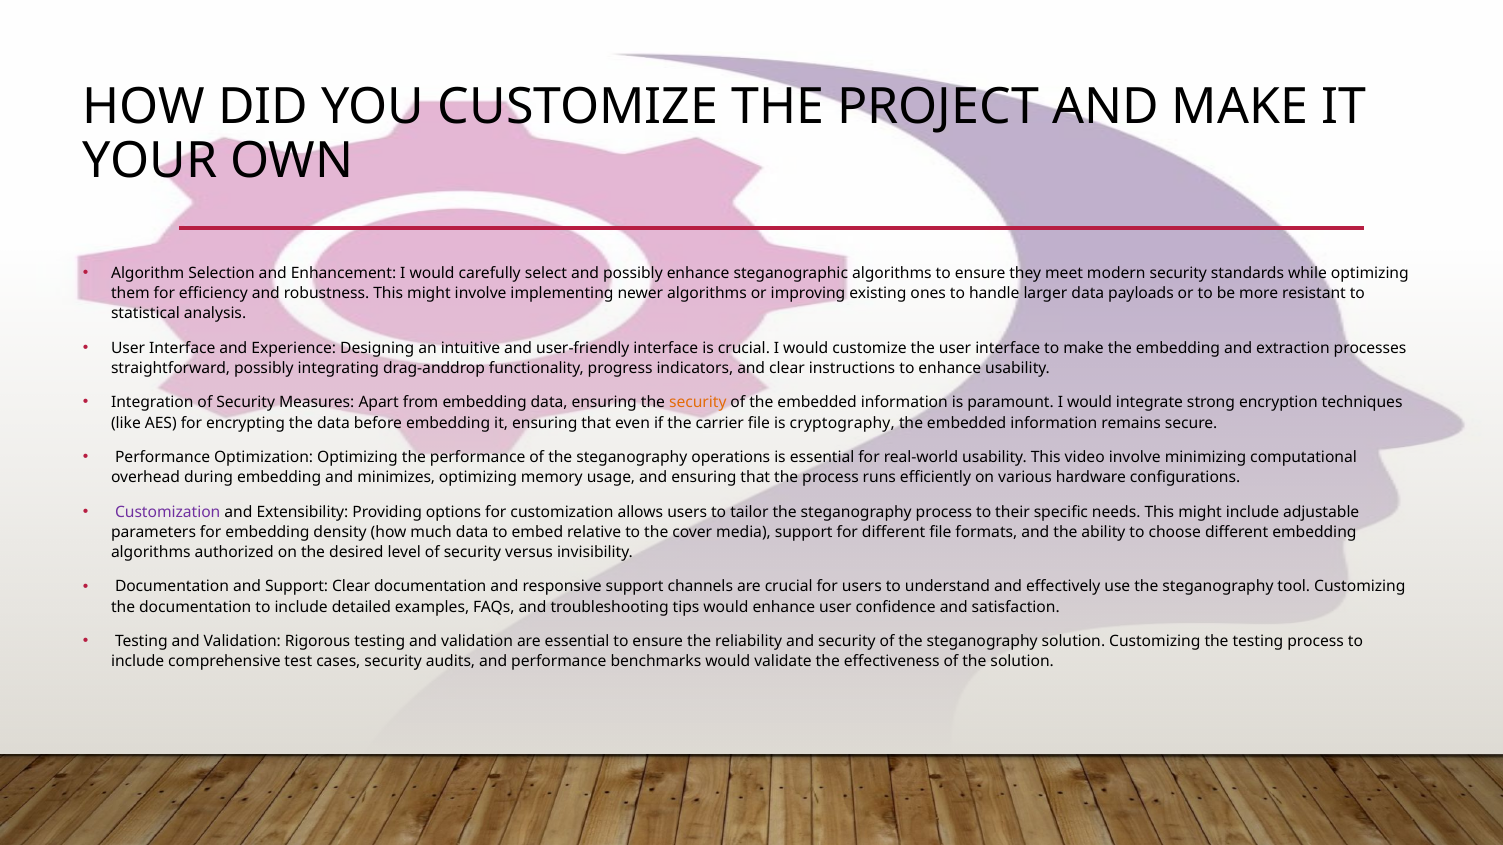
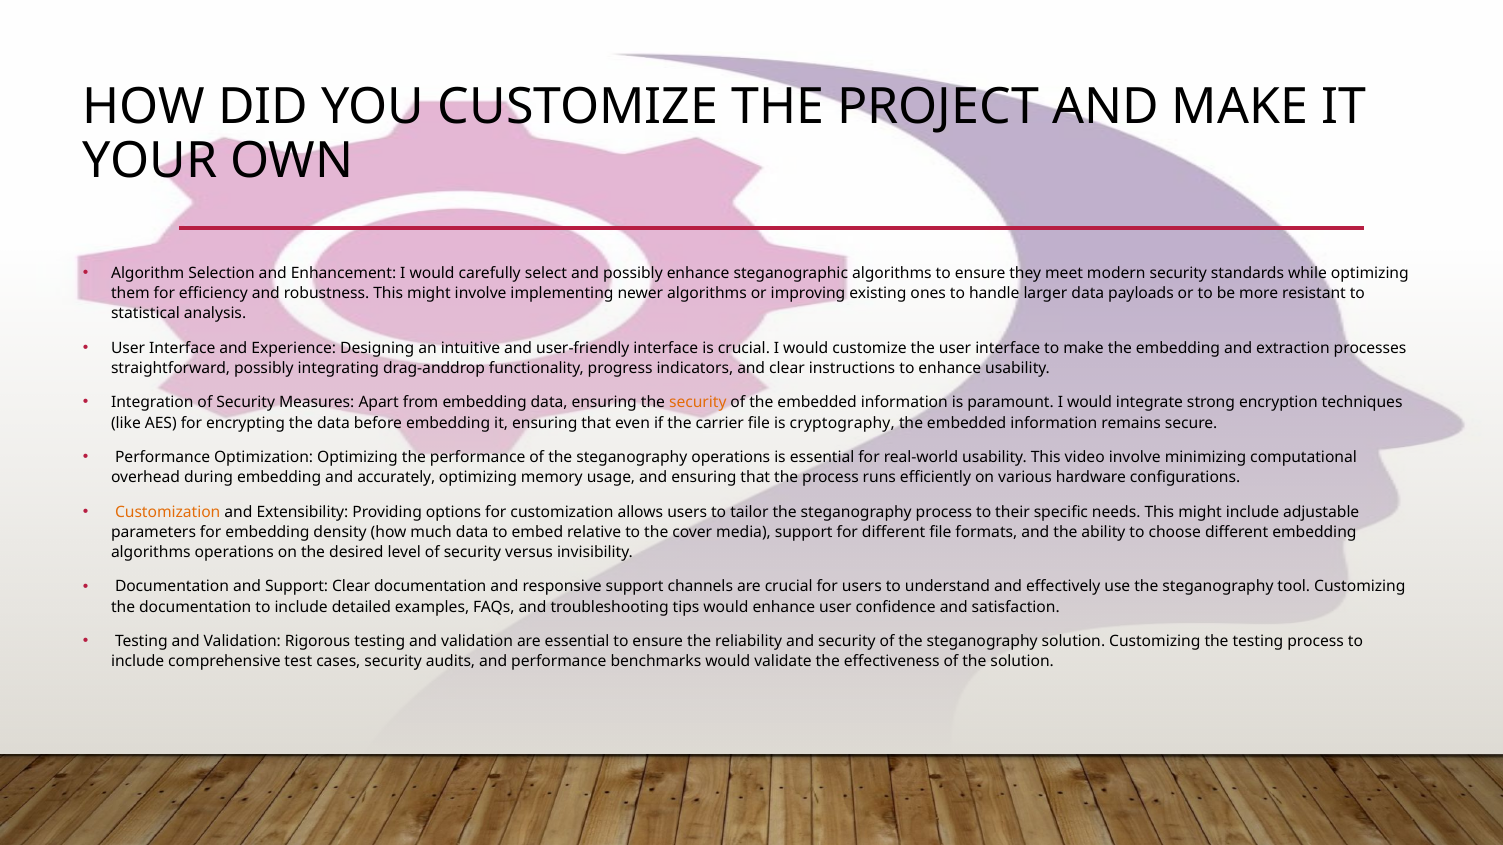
minimizes: minimizes -> accurately (396, 478)
Customization colour: purple -> orange (168, 512)
algorithms authorized: authorized -> operations (234, 553)
